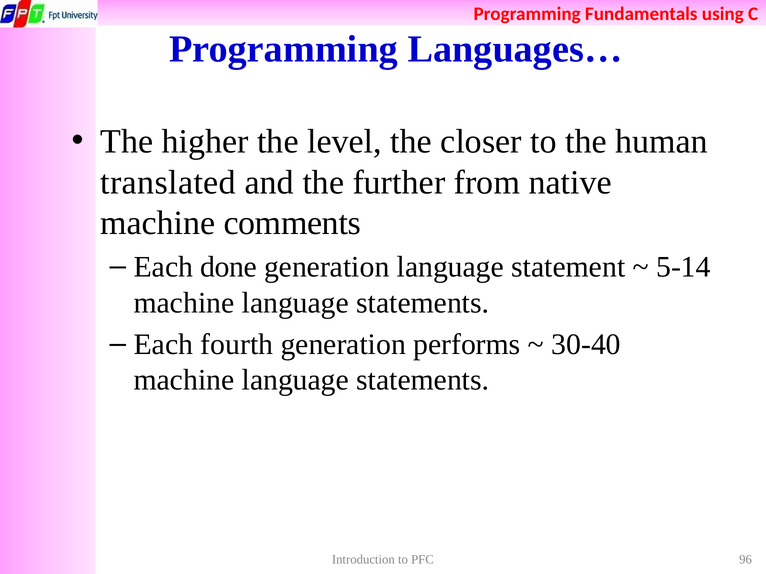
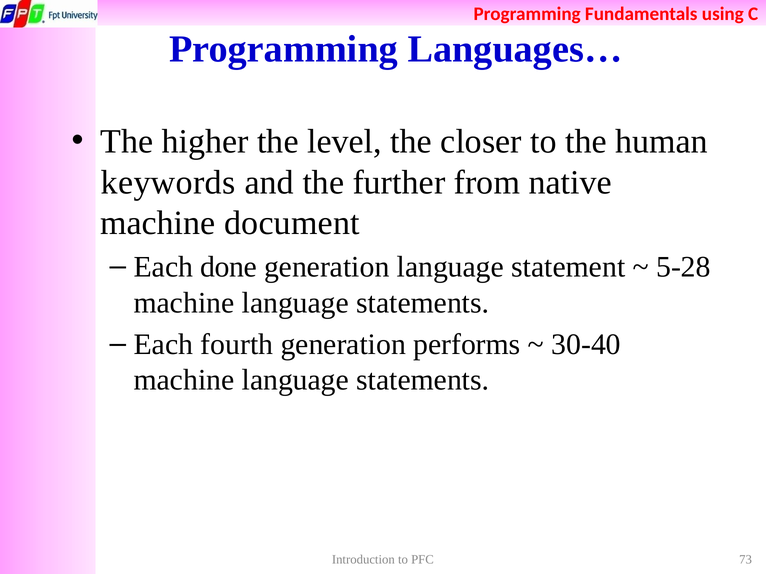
translated: translated -> keywords (168, 182)
comments: comments -> document (292, 223)
5-14: 5-14 -> 5-28 (683, 267)
96: 96 -> 73 (746, 560)
